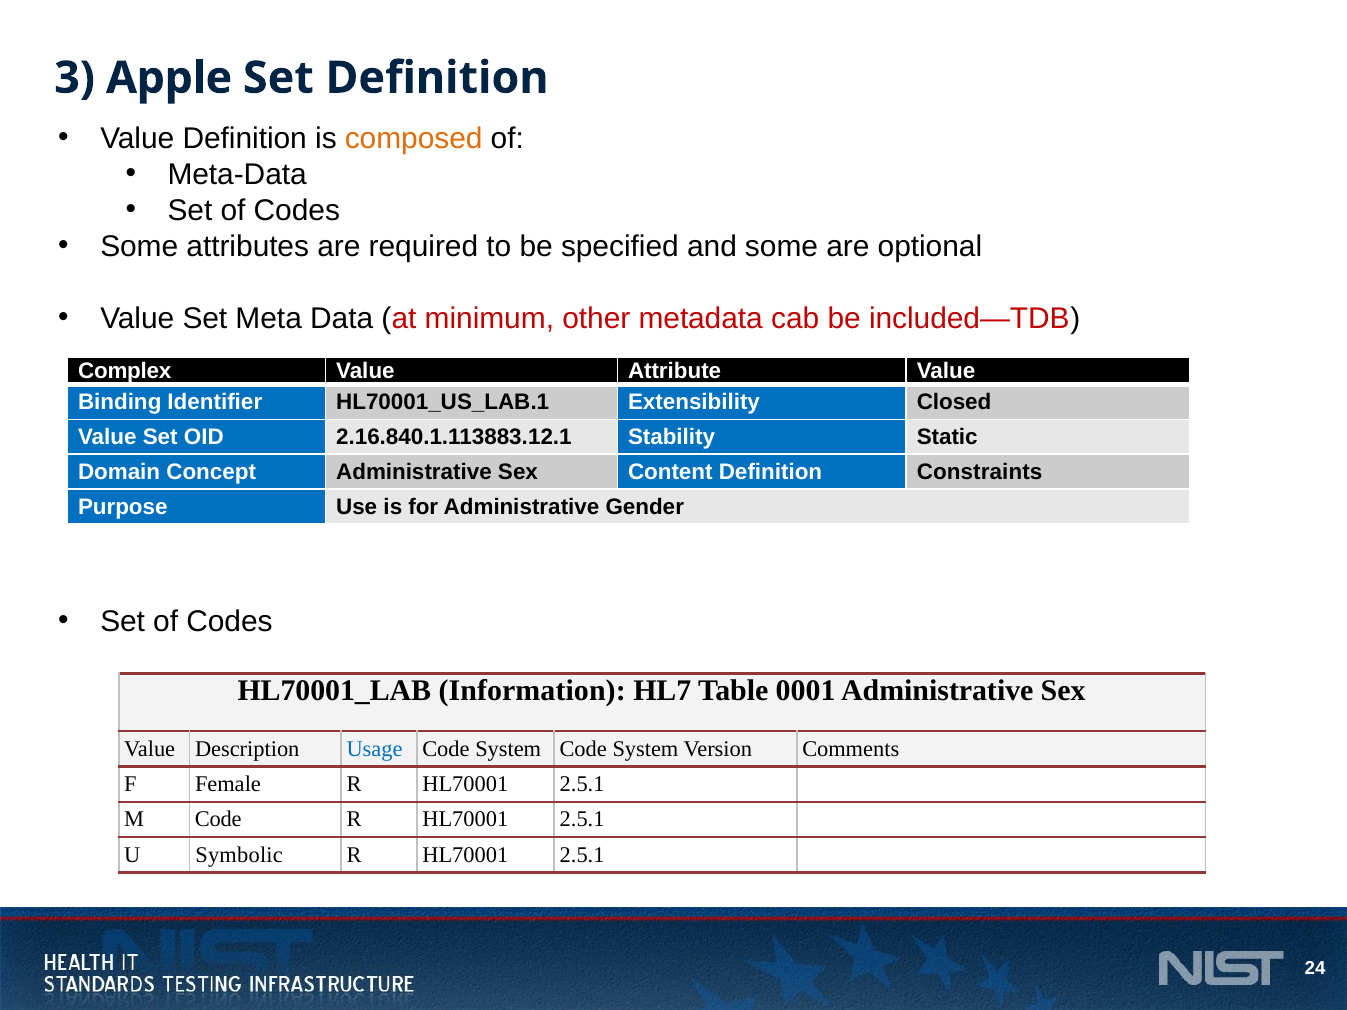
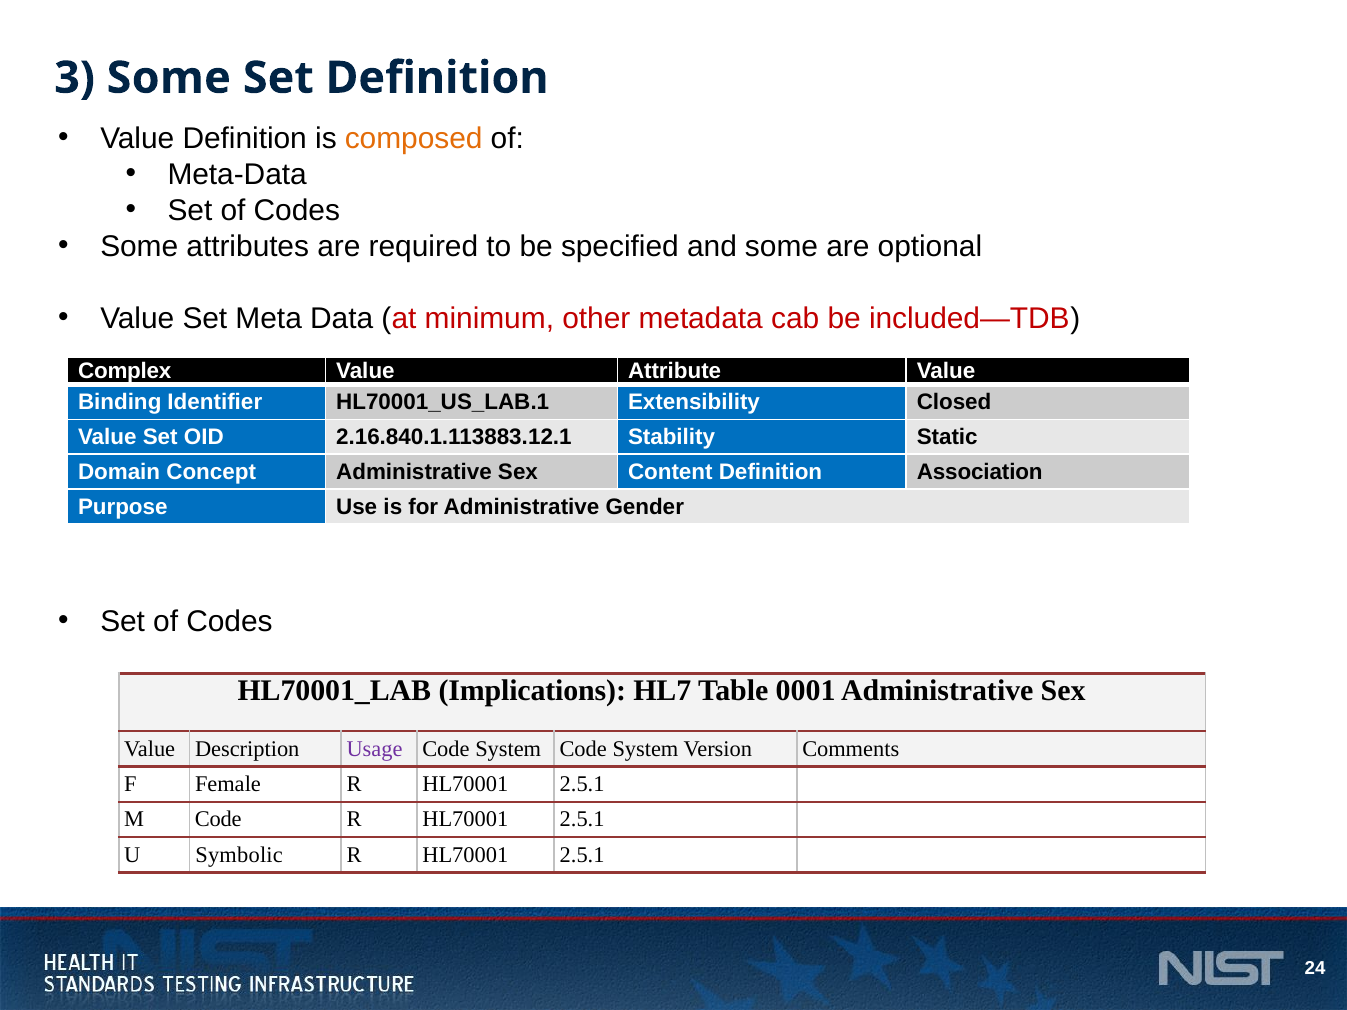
3 Apple: Apple -> Some (169, 78)
Constraints: Constraints -> Association (980, 472)
Information: Information -> Implications (532, 690)
Usage colour: blue -> purple (375, 749)
